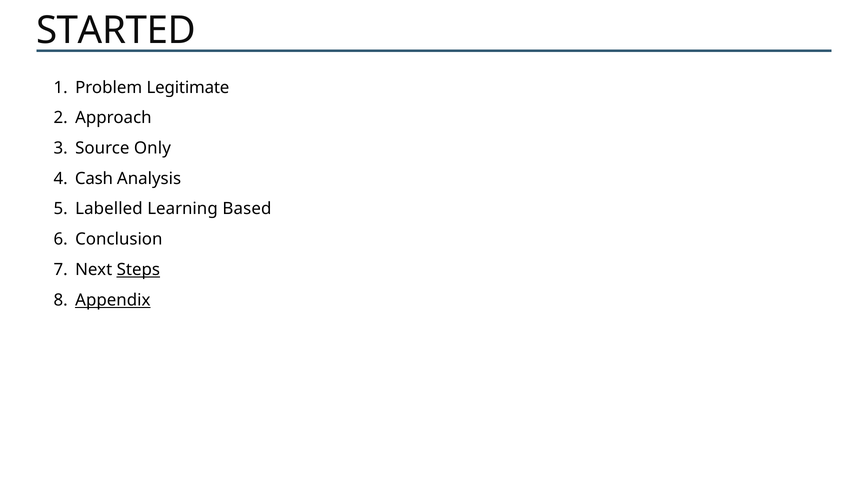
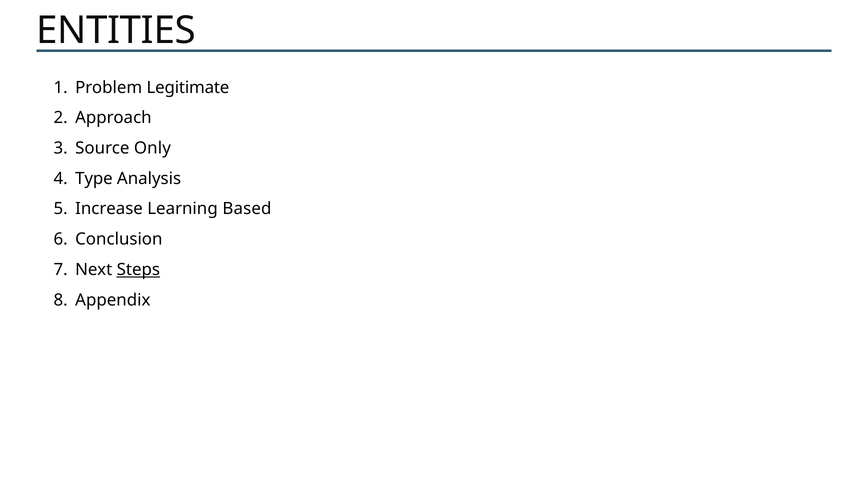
STARTED: STARTED -> ENTITIES (116, 31)
Cash: Cash -> Type (94, 178)
Labelled: Labelled -> Increase (109, 209)
Appendix underline: present -> none (113, 300)
